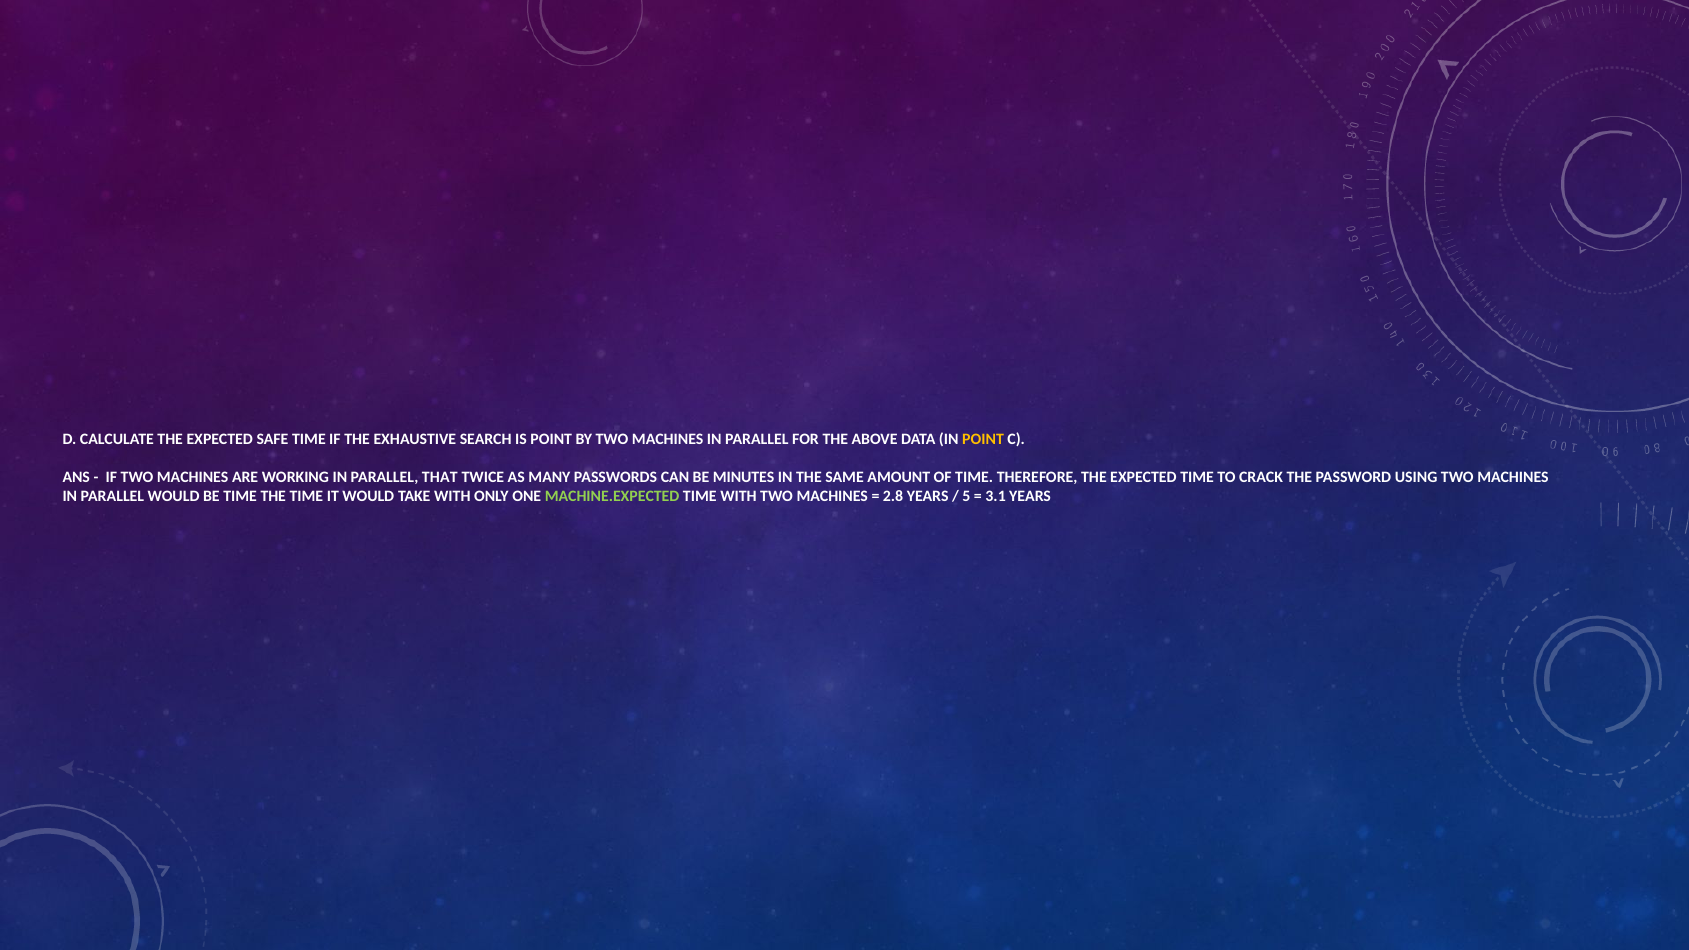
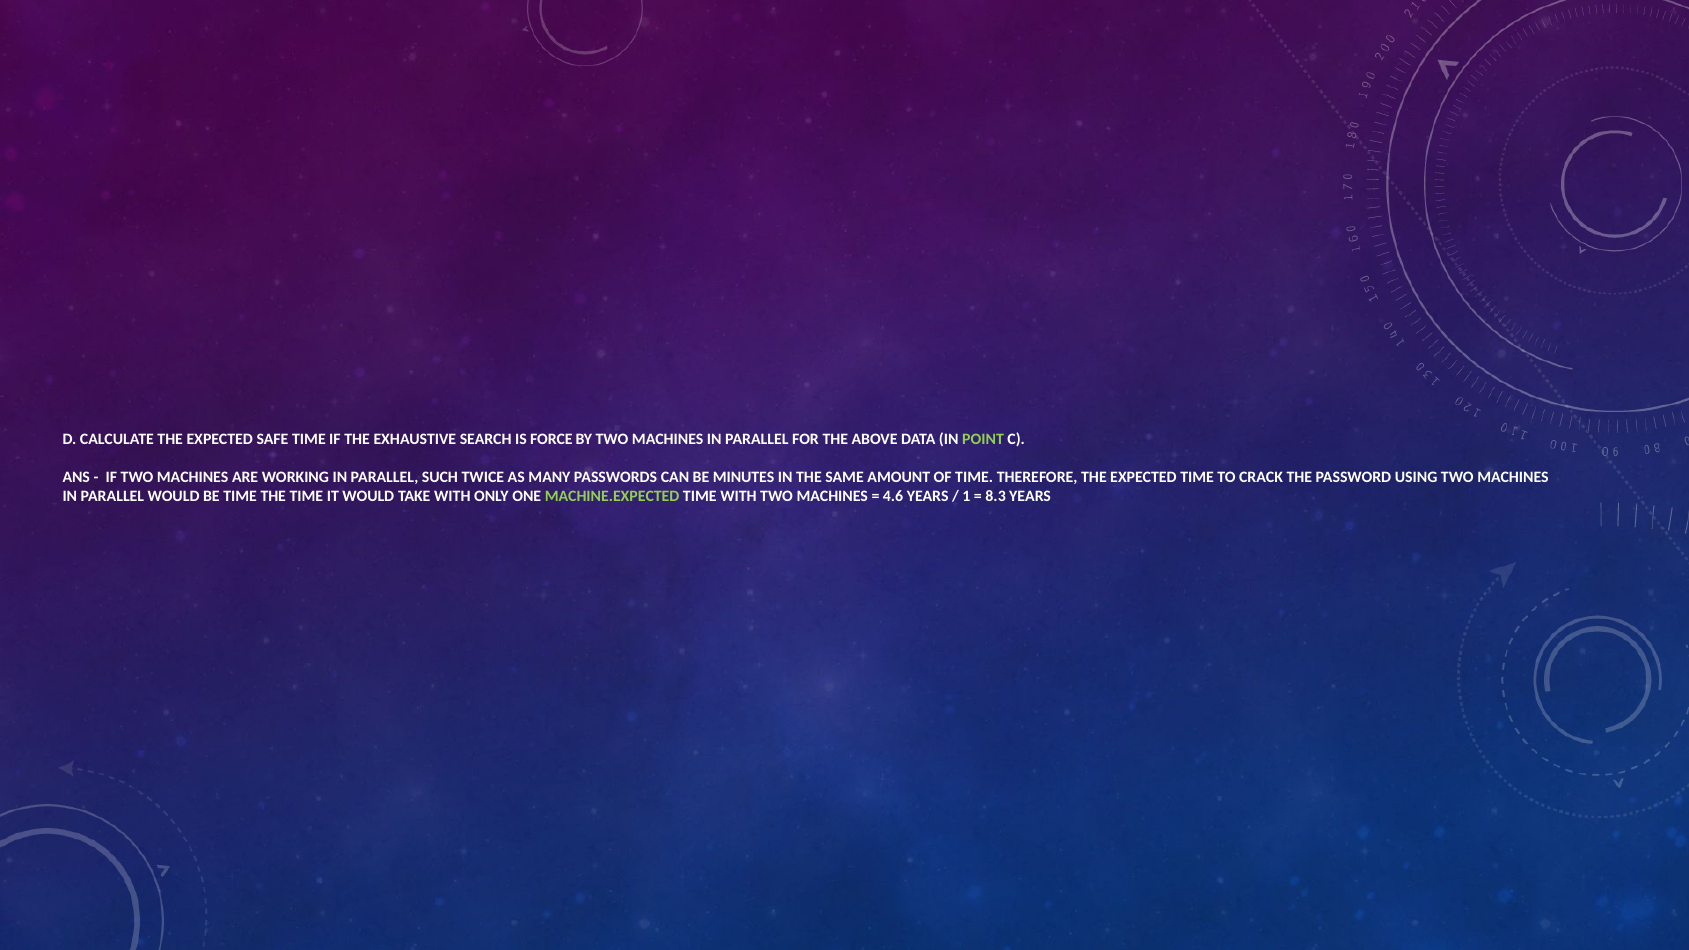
IS POINT: POINT -> FORCE (551, 439)
POINT colour: yellow -> light green (983, 439)
THAT: THAT -> SUCH (440, 477)
2.8: 2.8 -> 4.6 (893, 497)
5: 5 -> 1 (966, 497)
3.1: 3.1 -> 8.3 (996, 497)
